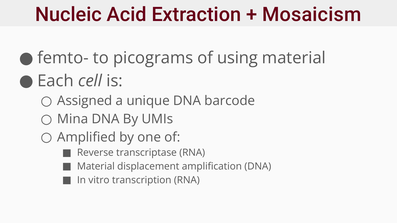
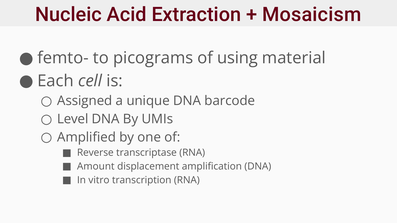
Mina: Mina -> Level (73, 119)
Material: Material -> Amount (96, 167)
